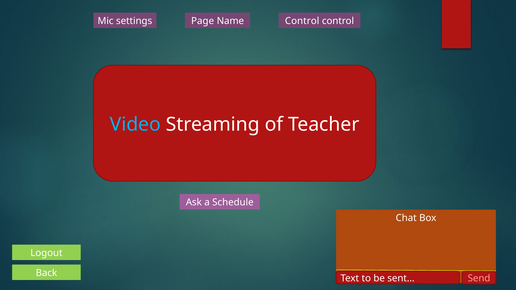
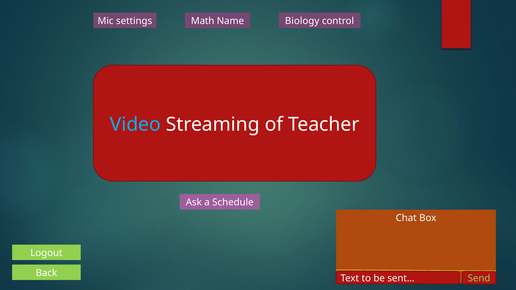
Page: Page -> Math (203, 21)
Name Control: Control -> Biology (302, 21)
Send colour: pink -> light green (479, 279)
